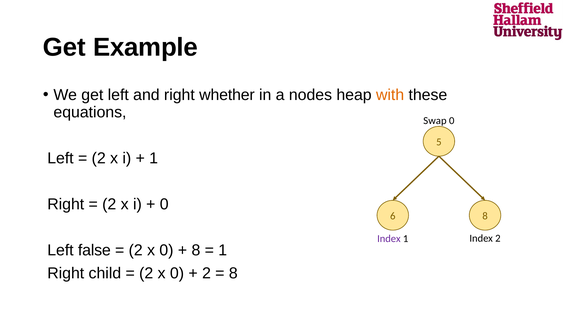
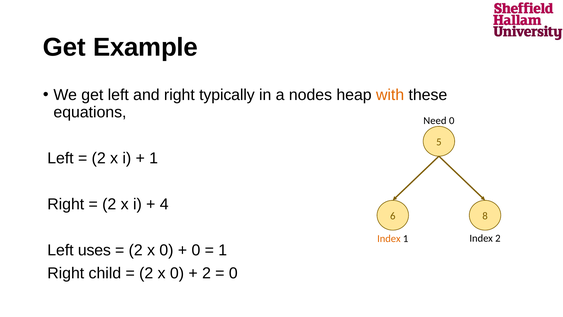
whether: whether -> typically (227, 95)
Swap: Swap -> Need (435, 121)
0: 0 -> 4 (164, 204)
Index colour: purple -> orange (389, 239)
false: false -> uses (94, 250)
8: 8 -> 0 (196, 250)
8: 8 -> 0 (233, 273)
